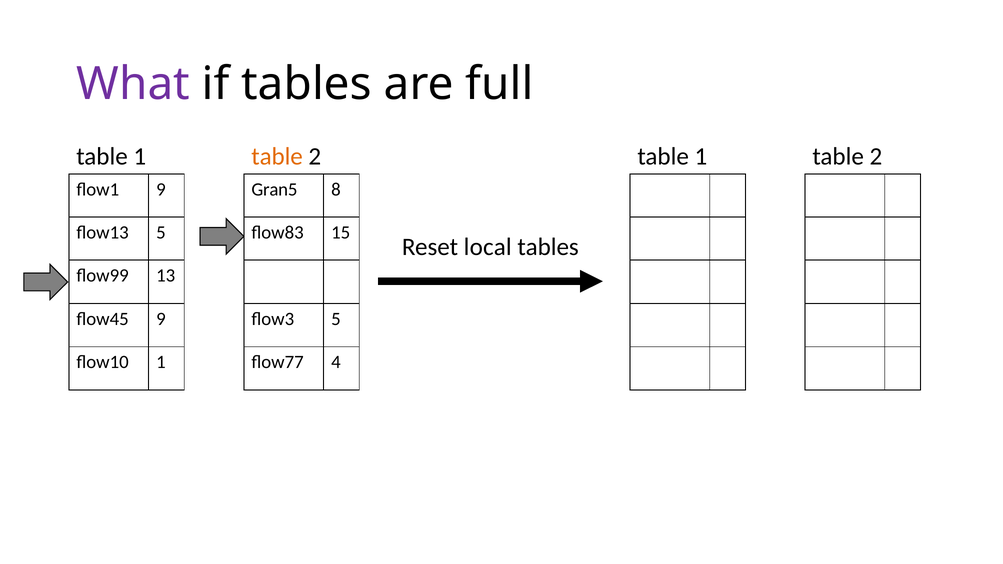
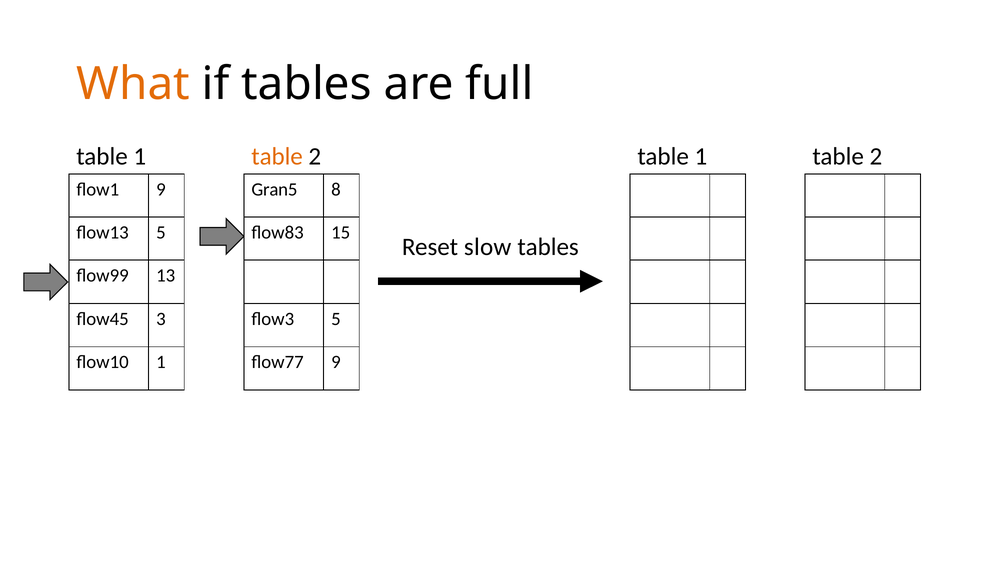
What colour: purple -> orange (133, 84)
local: local -> slow (488, 247)
flow45 9: 9 -> 3 (161, 319)
flow77 4: 4 -> 9 (336, 362)
